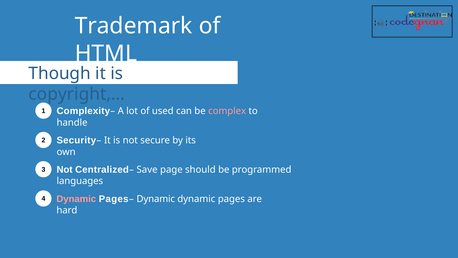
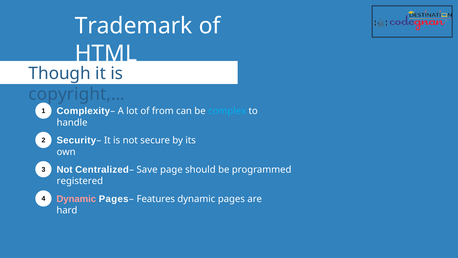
used: used -> from (163, 111)
complex colour: pink -> light blue (227, 111)
languages: languages -> registered (80, 181)
Dynamic: Dynamic -> Features (156, 199)
